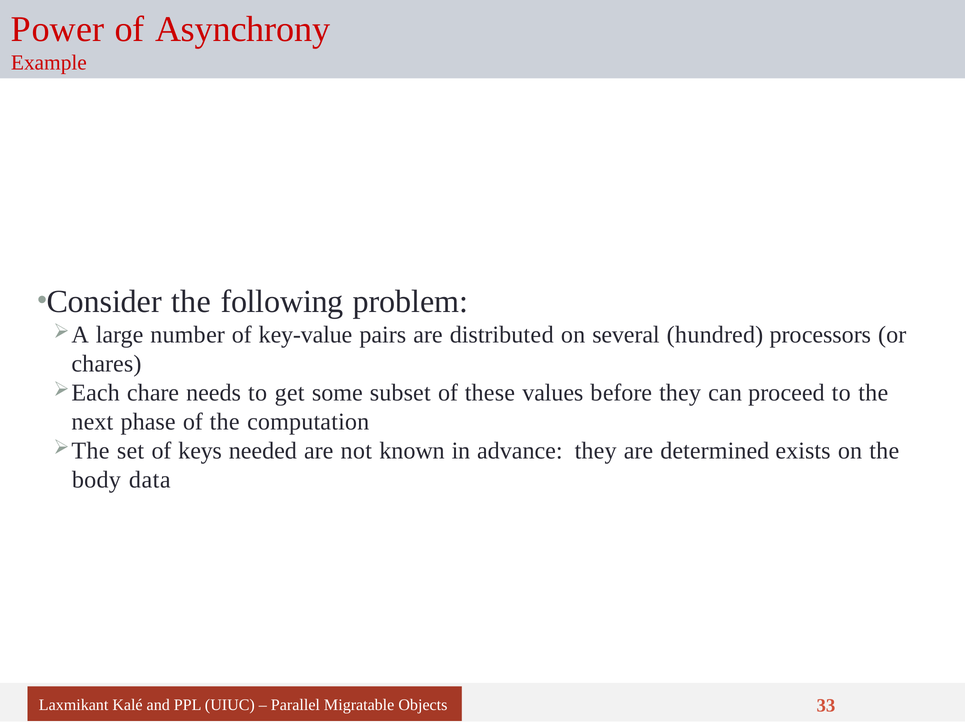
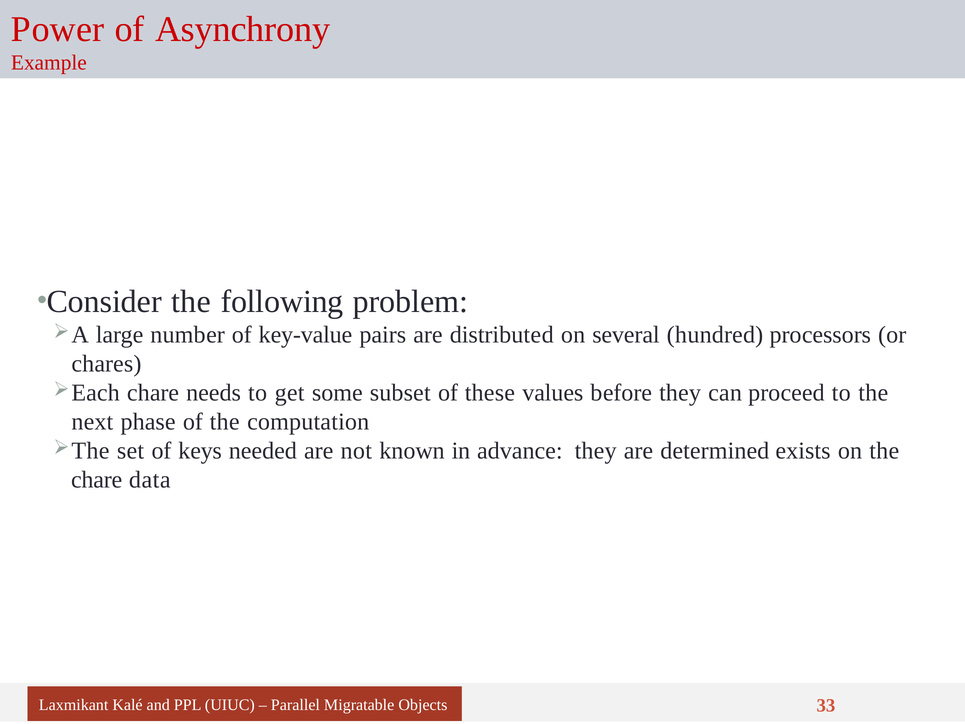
body: body -> chare (97, 480)
